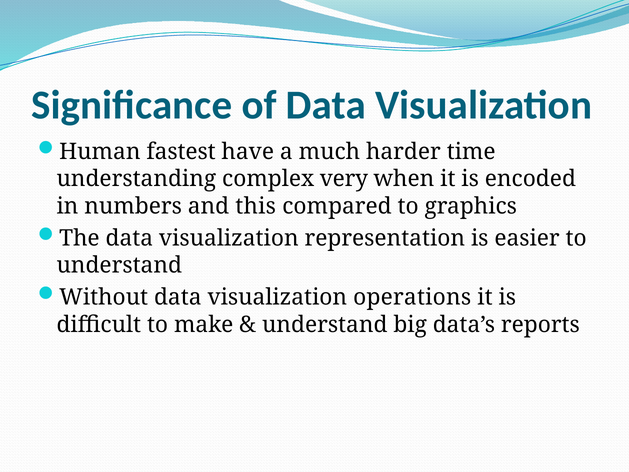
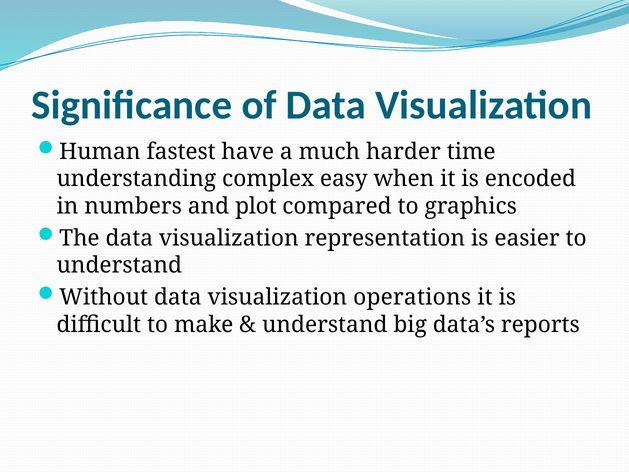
very: very -> easy (344, 179)
this: this -> plot (256, 206)
